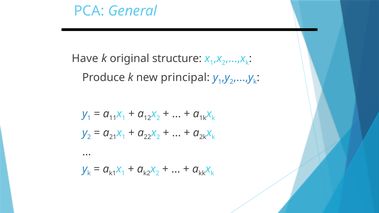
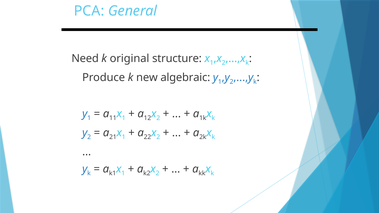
Have: Have -> Need (85, 59)
principal: principal -> algebraic (185, 78)
